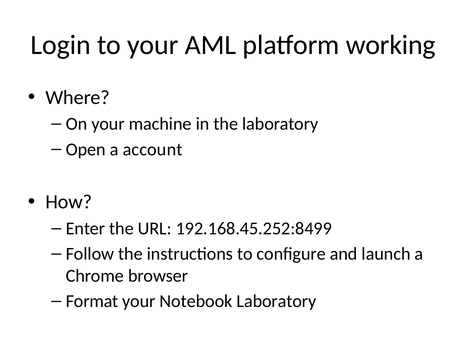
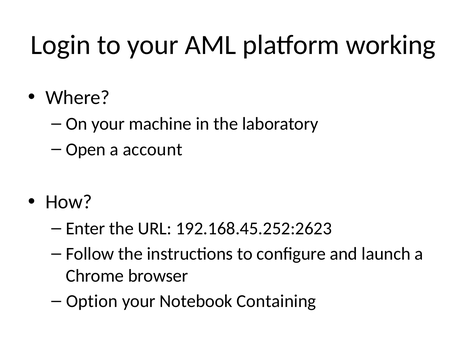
192.168.45.252:8499: 192.168.45.252:8499 -> 192.168.45.252:2623 (254, 228)
Format: Format -> Option (92, 301)
Notebook Laboratory: Laboratory -> Containing (276, 301)
